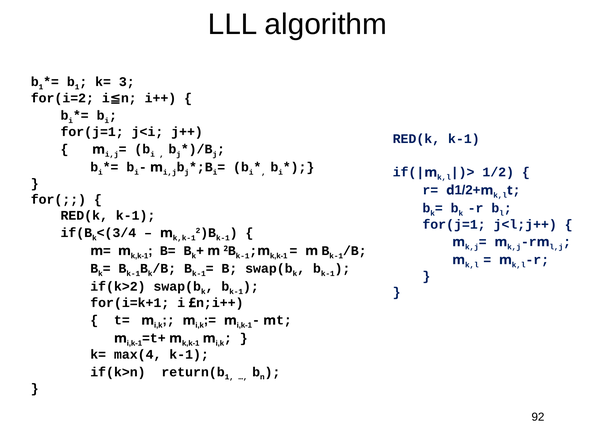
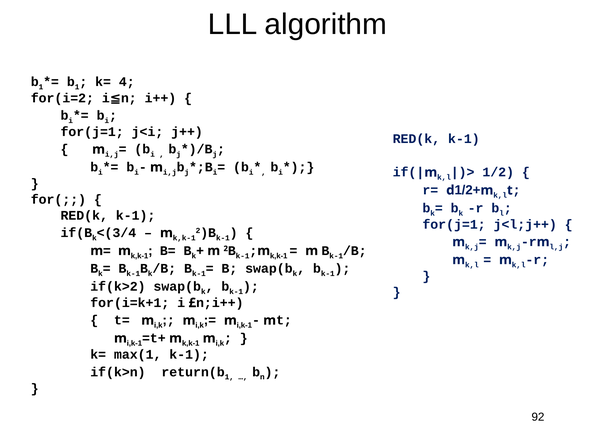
3: 3 -> 4 (127, 82)
max(4: max(4 -> max(1 (138, 355)
